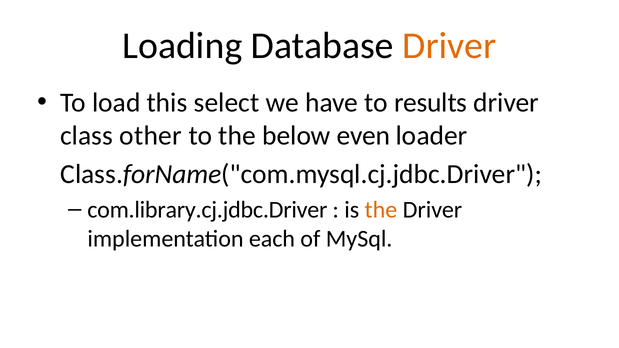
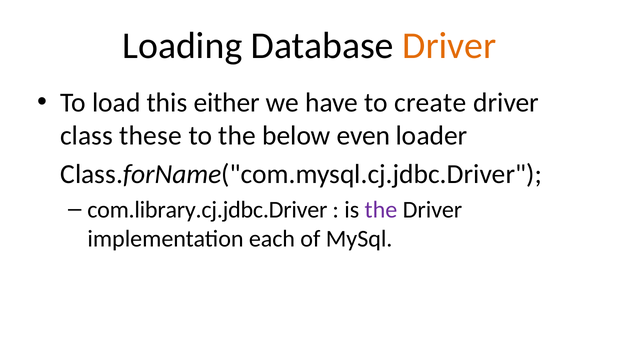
select: select -> either (227, 103)
results: results -> create (430, 103)
other: other -> these (151, 136)
the colour: orange -> purple (381, 210)
